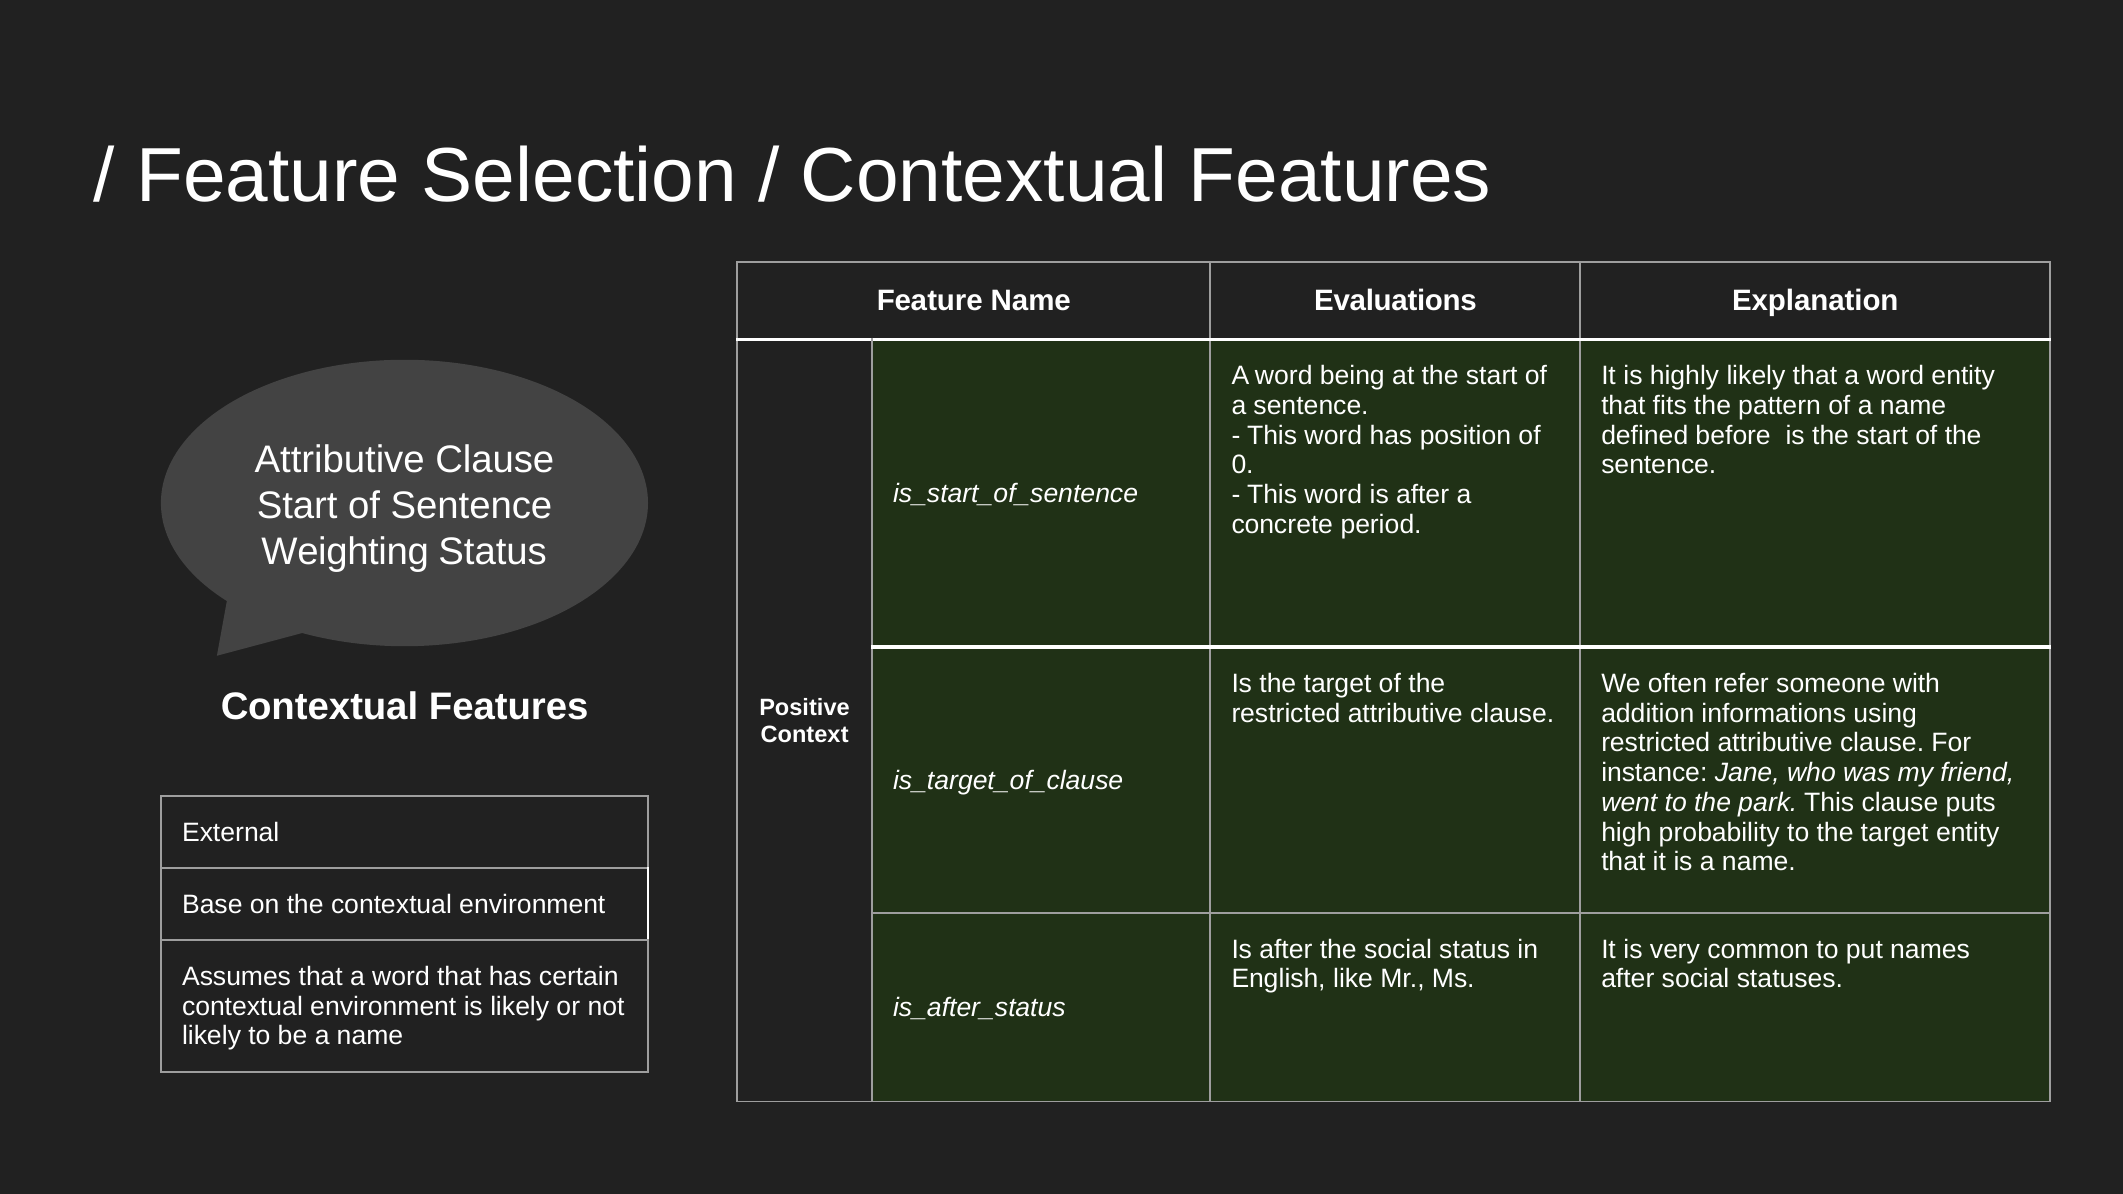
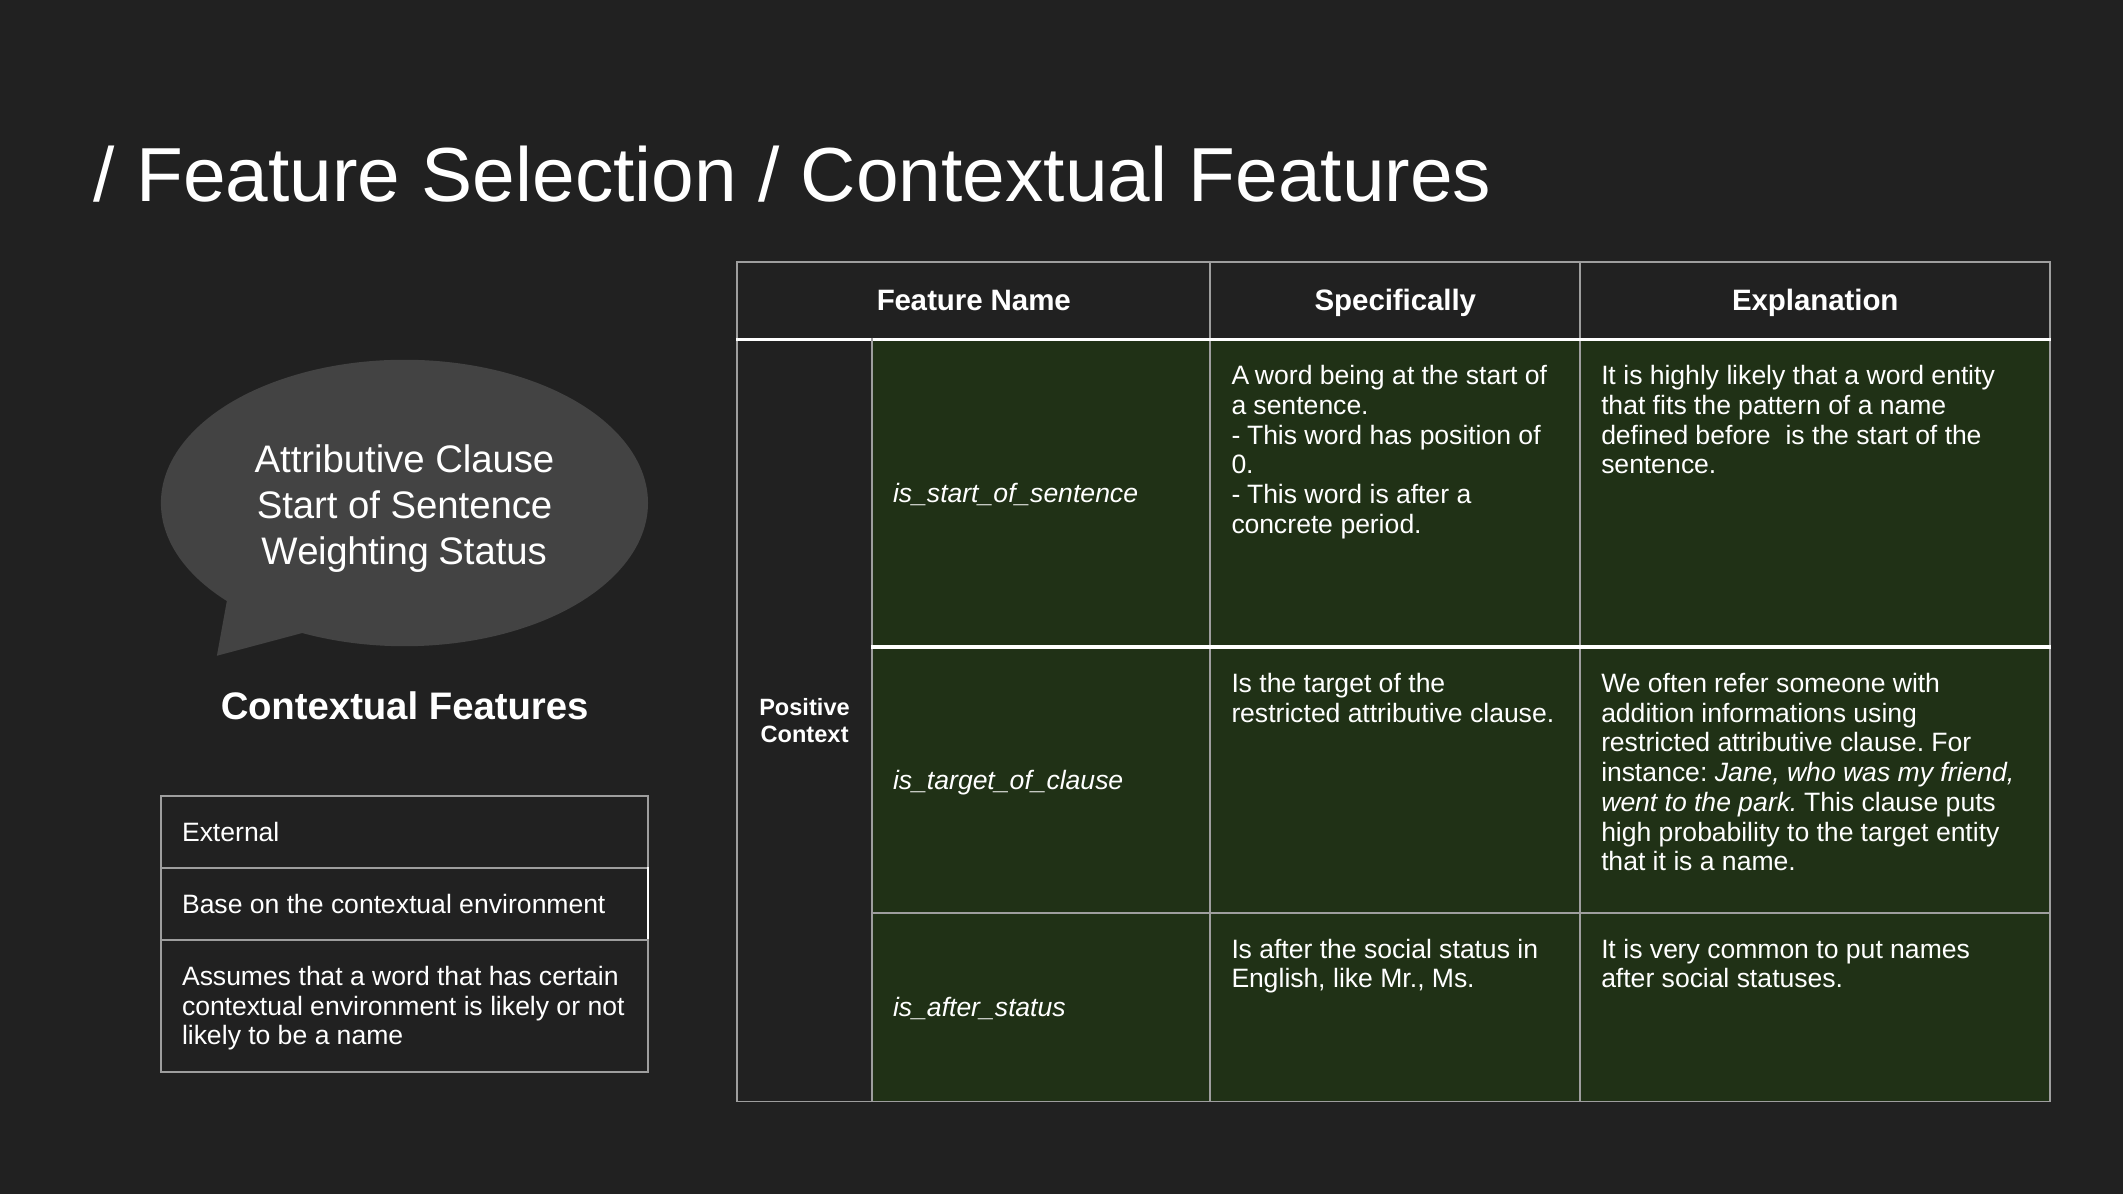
Evaluations: Evaluations -> Specifically (1395, 301)
